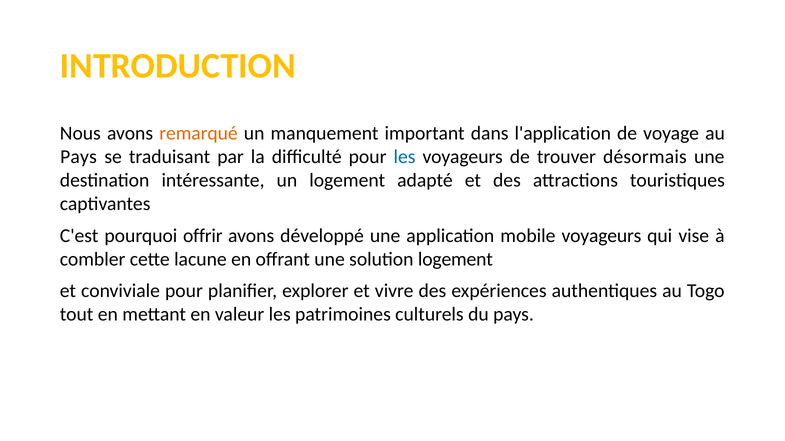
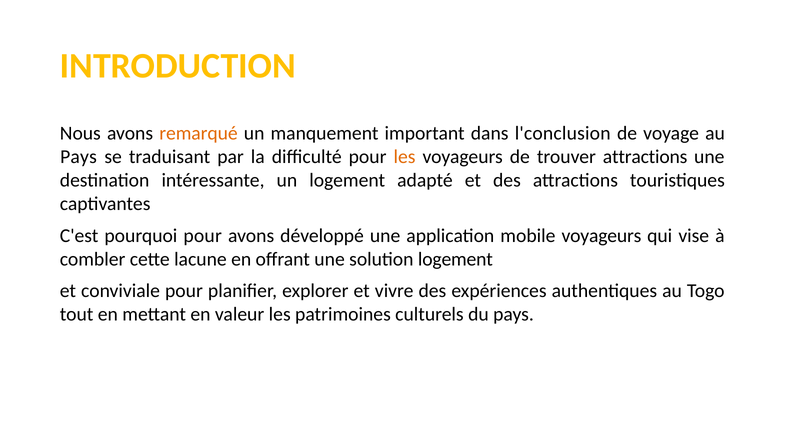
l'application: l'application -> l'conclusion (563, 134)
les colour: blue -> orange (405, 157)
trouver désormais: désormais -> attractions (645, 157)
pourquoi offrir: offrir -> pour (203, 236)
